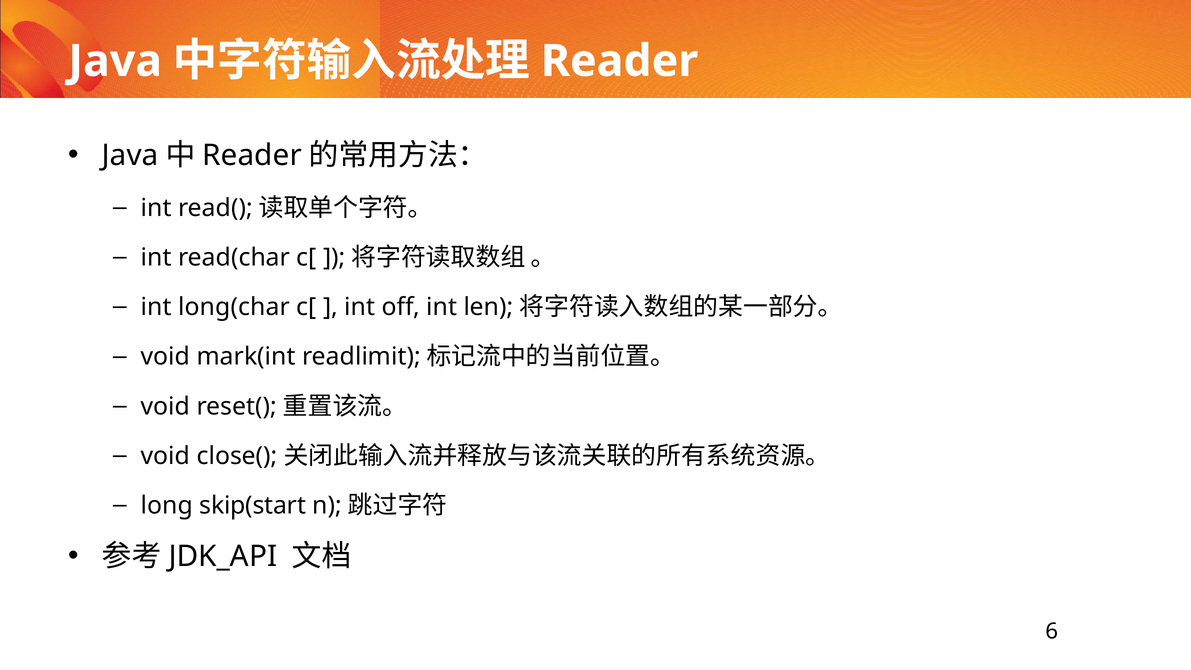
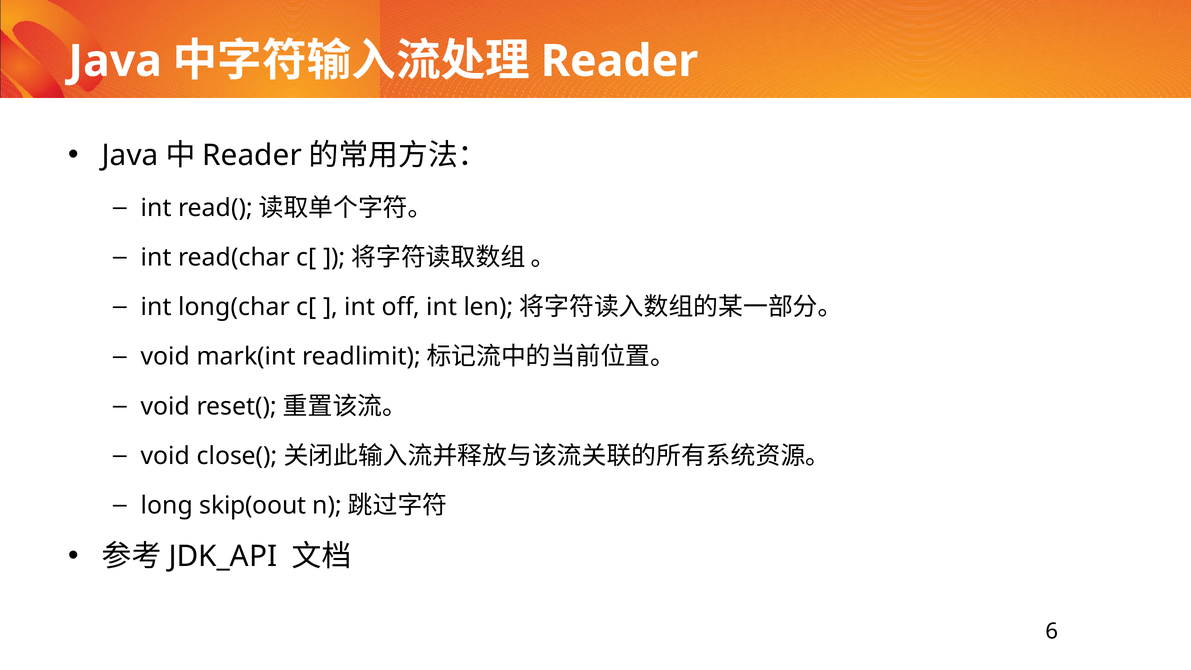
skip(start: skip(start -> skip(oout (253, 506)
